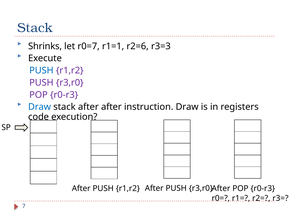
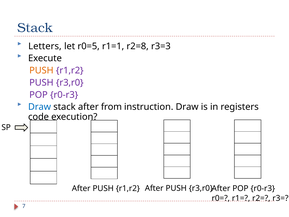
Shrinks: Shrinks -> Letters (45, 46)
r0=7: r0=7 -> r0=5 (89, 46)
r2=6: r2=6 -> r2=8 (138, 46)
PUSH colour: blue -> orange (41, 70)
after after: after -> from (111, 107)
